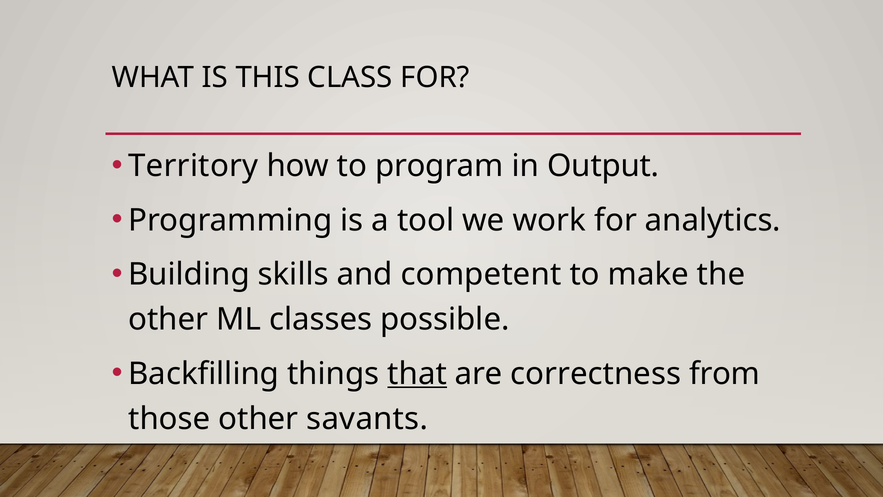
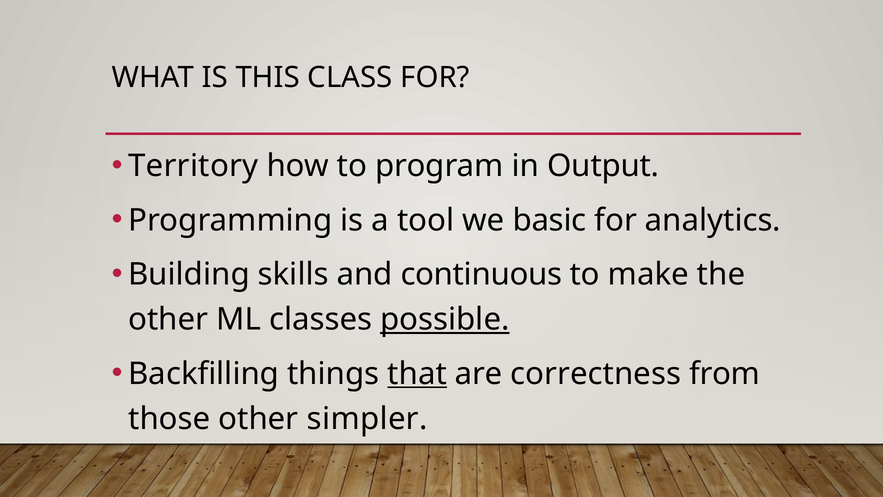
work: work -> basic (550, 220)
competent: competent -> continuous (481, 274)
possible underline: none -> present (445, 319)
savants: savants -> simpler (367, 419)
